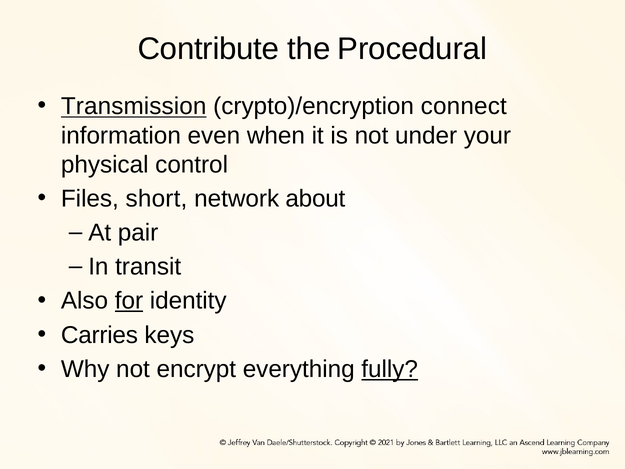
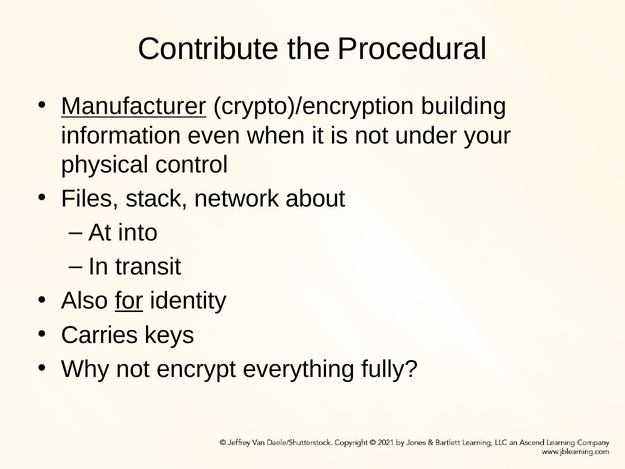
Transmission: Transmission -> Manufacturer (134, 106)
connect: connect -> building (464, 106)
short: short -> stack (157, 199)
pair: pair -> into (138, 233)
fully underline: present -> none (390, 369)
